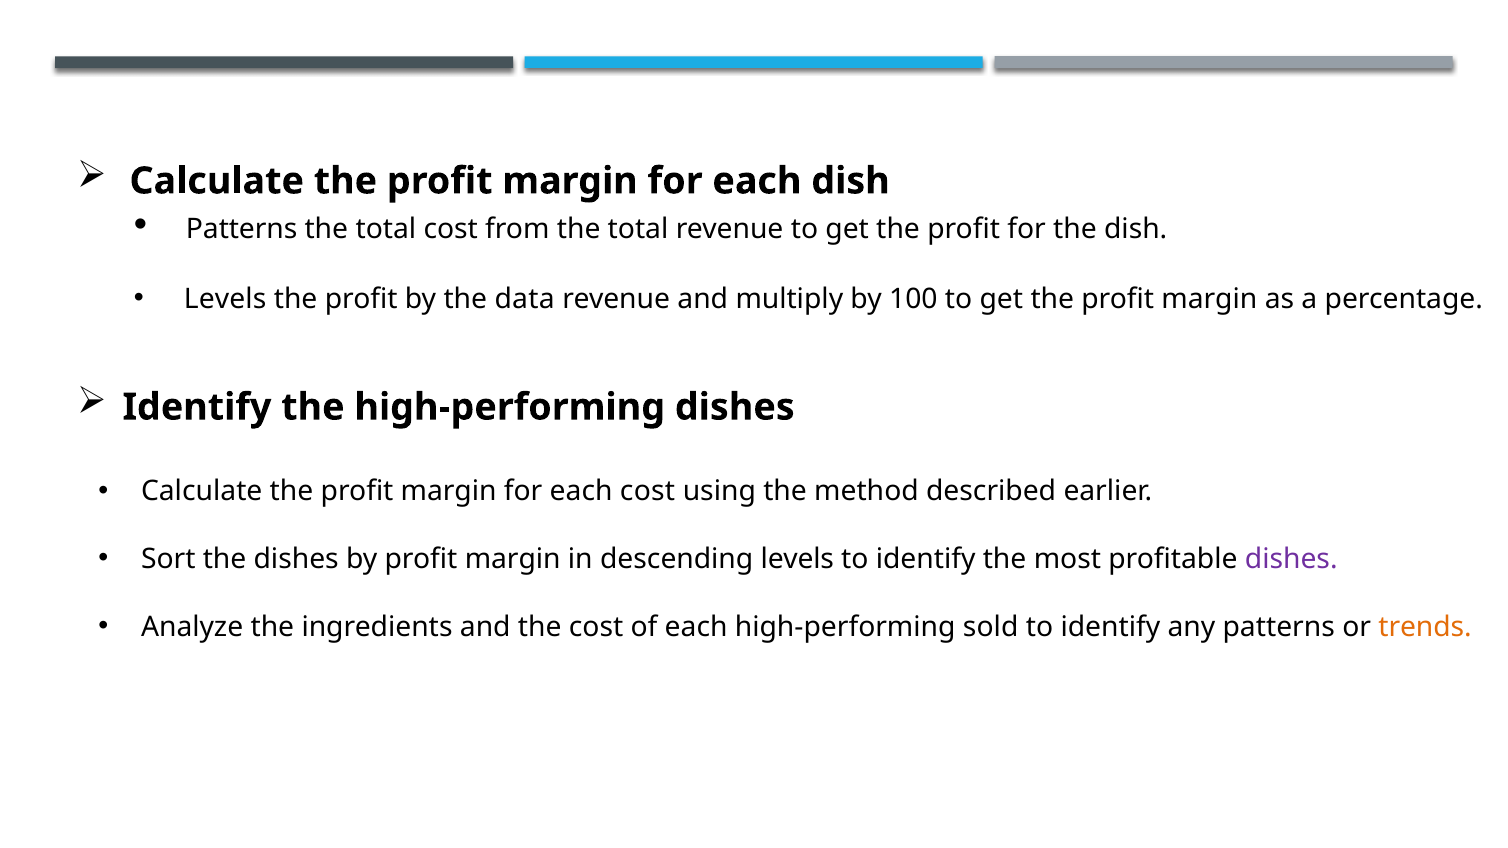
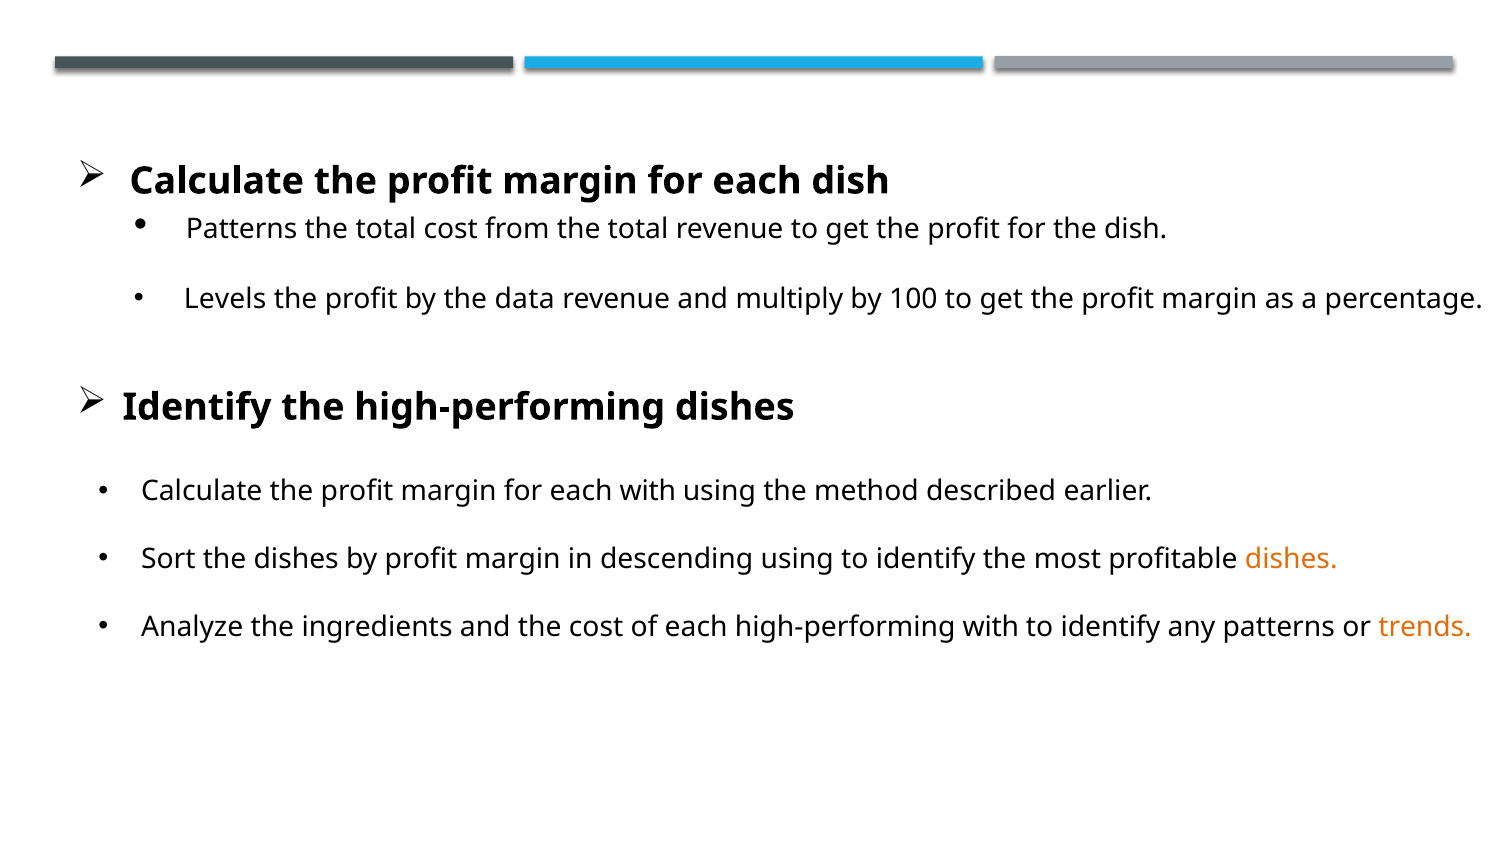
each cost: cost -> with (648, 491)
descending levels: levels -> using (797, 559)
dishes colour: purple -> orange (1291, 559)
high-performing sold: sold -> with (991, 627)
